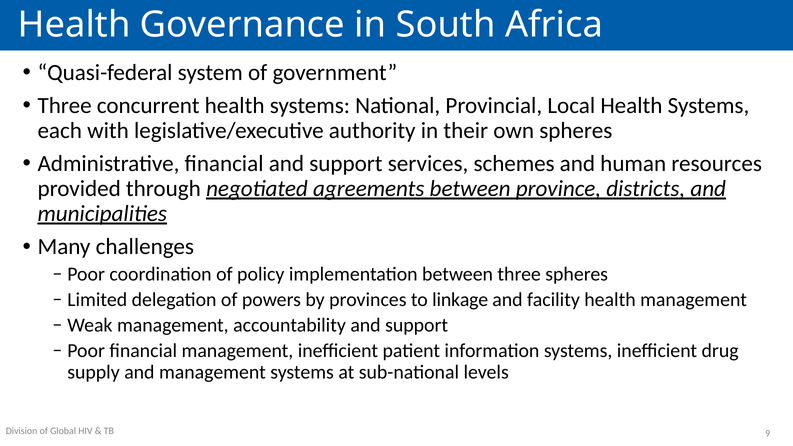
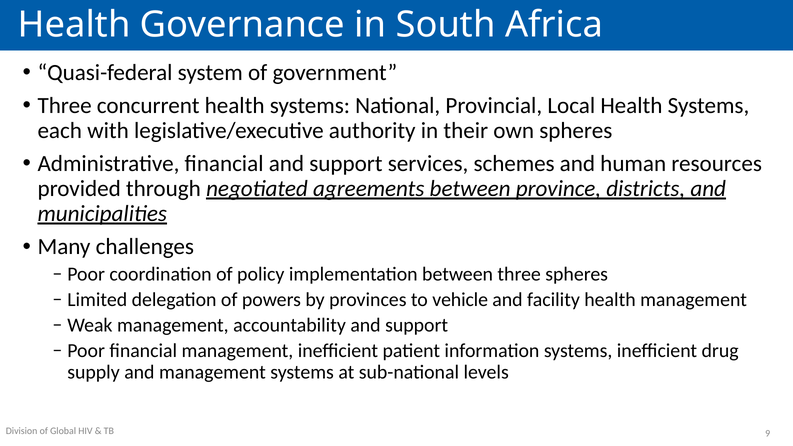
linkage: linkage -> vehicle (460, 300)
